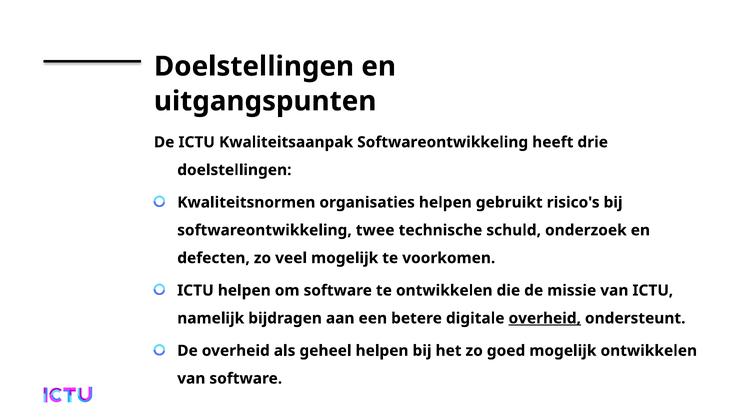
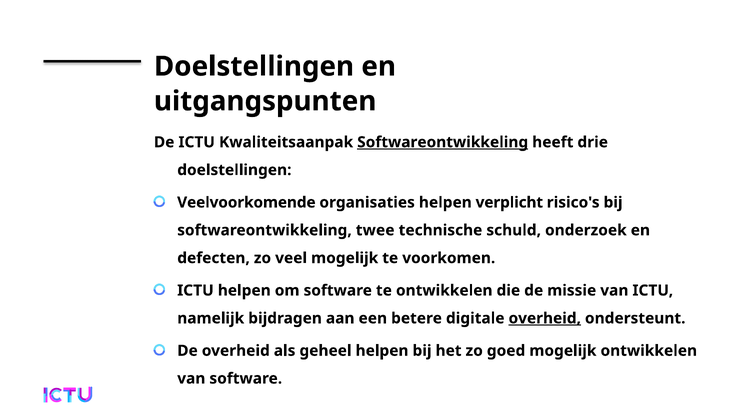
Softwareontwikkeling underline: none -> present (443, 142)
Kwaliteitsnormen: Kwaliteitsnormen -> Veelvoorkomende (246, 202)
gebruikt: gebruikt -> verplicht (509, 202)
